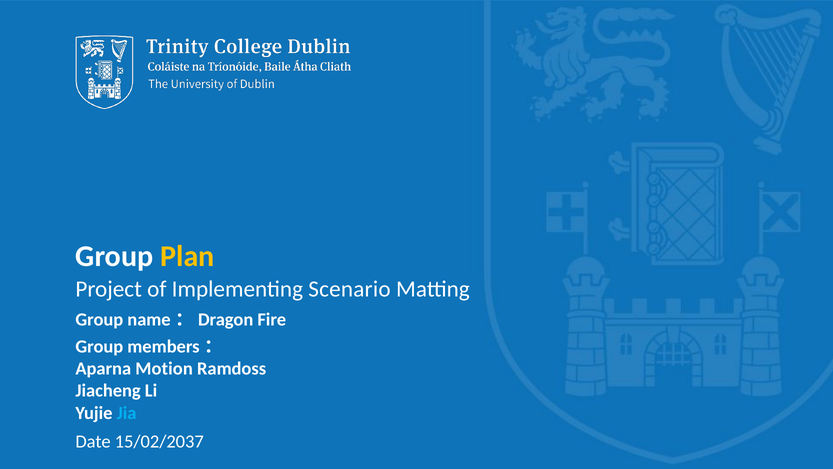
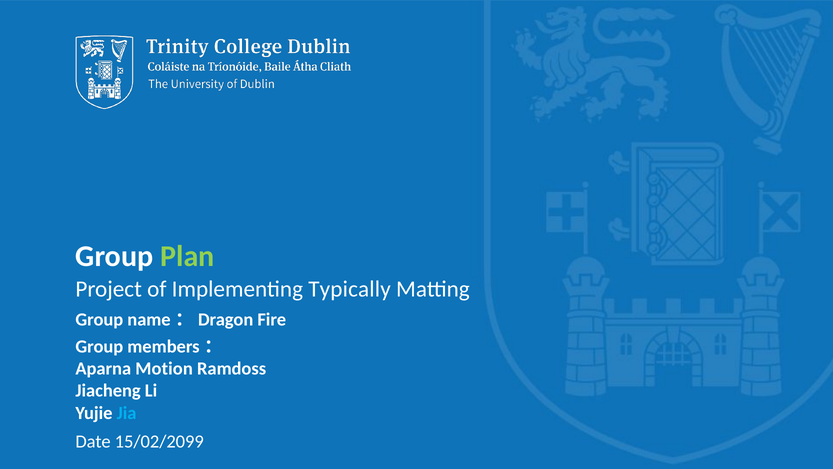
Plan colour: yellow -> light green (187, 256)
Scenario: Scenario -> Typically (349, 289)
15/02/2037: 15/02/2037 -> 15/02/2099 (159, 441)
